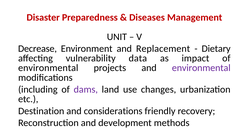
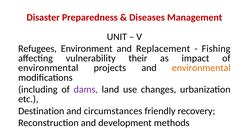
Decrease: Decrease -> Refugees (37, 49)
Dietary: Dietary -> Fishing (216, 49)
data: data -> their (138, 58)
environmental colour: purple -> orange (201, 68)
considerations: considerations -> circumstances (113, 111)
